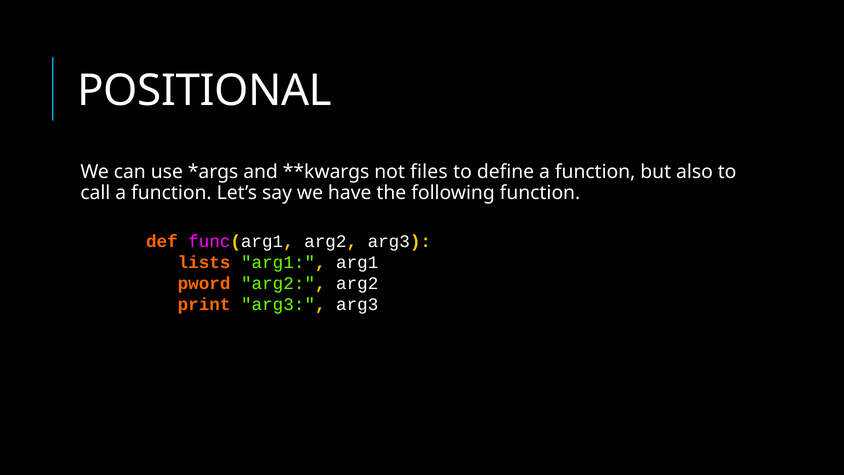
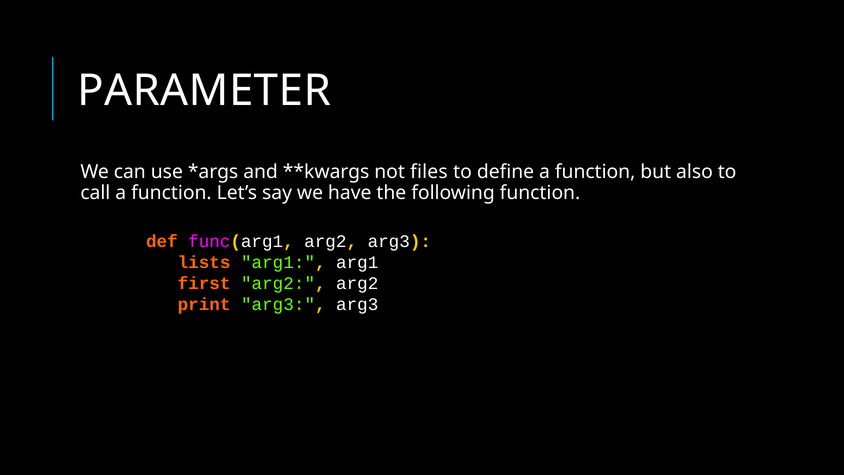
POSITIONAL: POSITIONAL -> PARAMETER (204, 91)
pword: pword -> first (204, 283)
